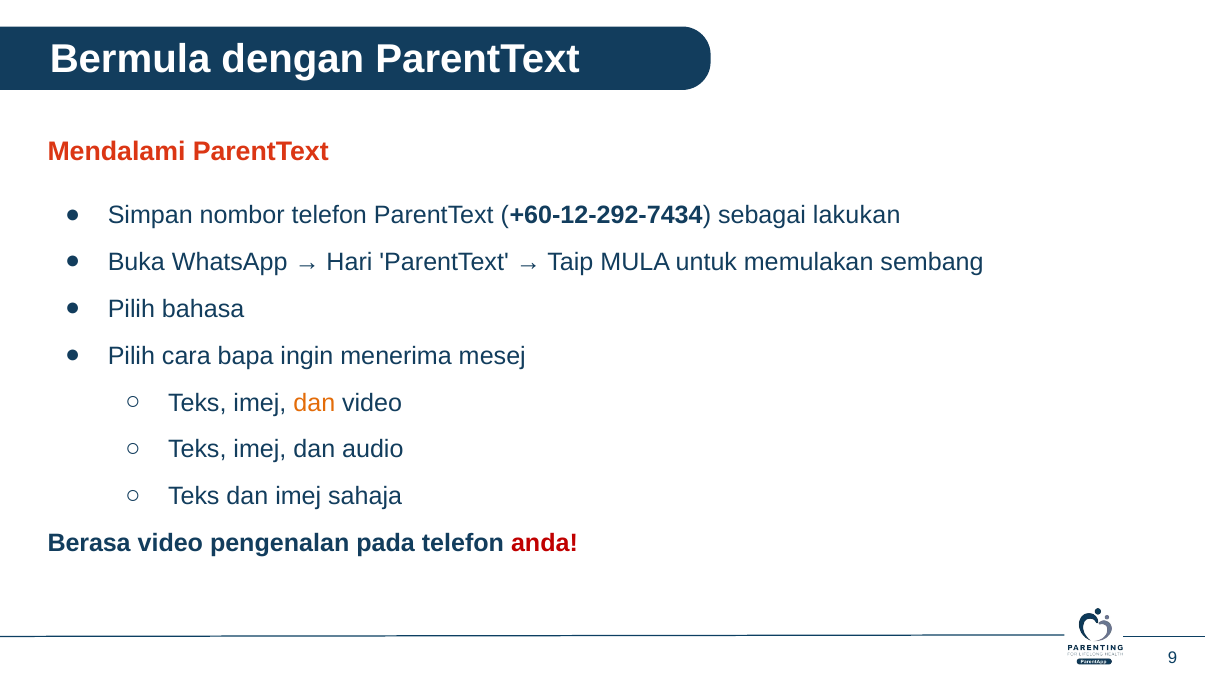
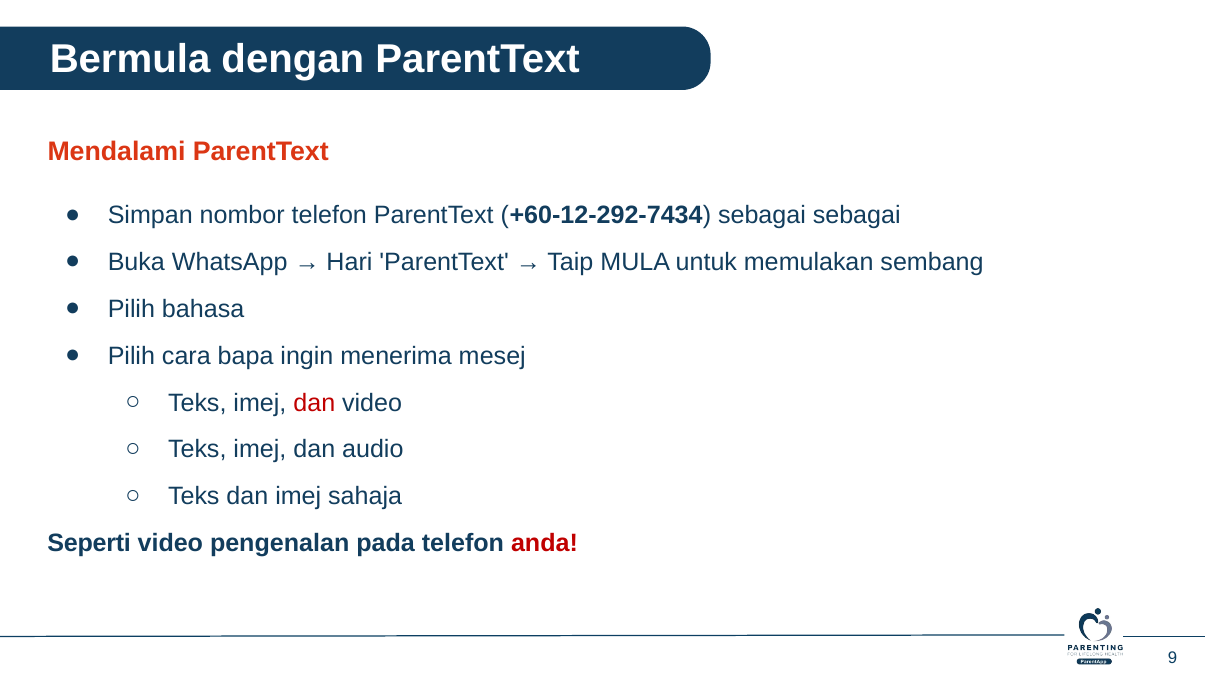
sebagai lakukan: lakukan -> sebagai (857, 215)
dan colour: orange -> red (314, 403)
Berasa: Berasa -> Seperti (89, 543)
